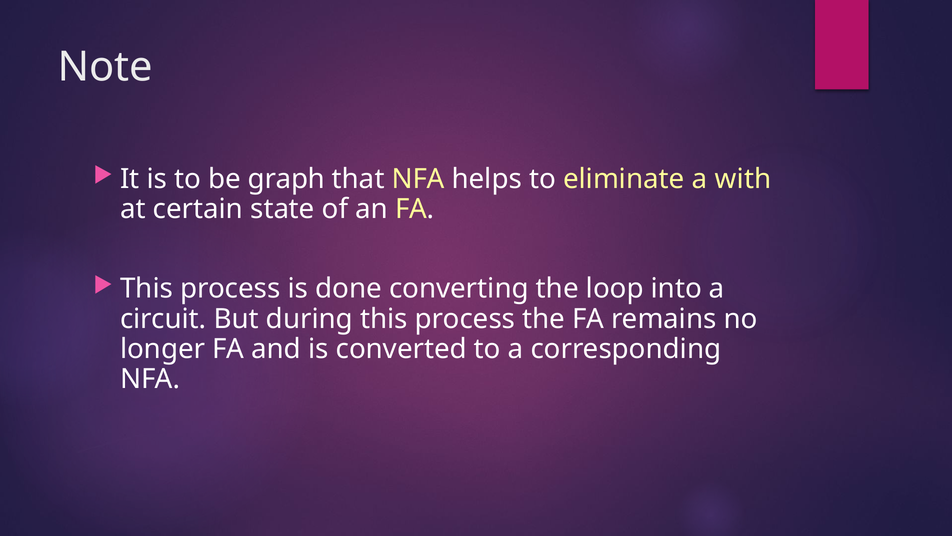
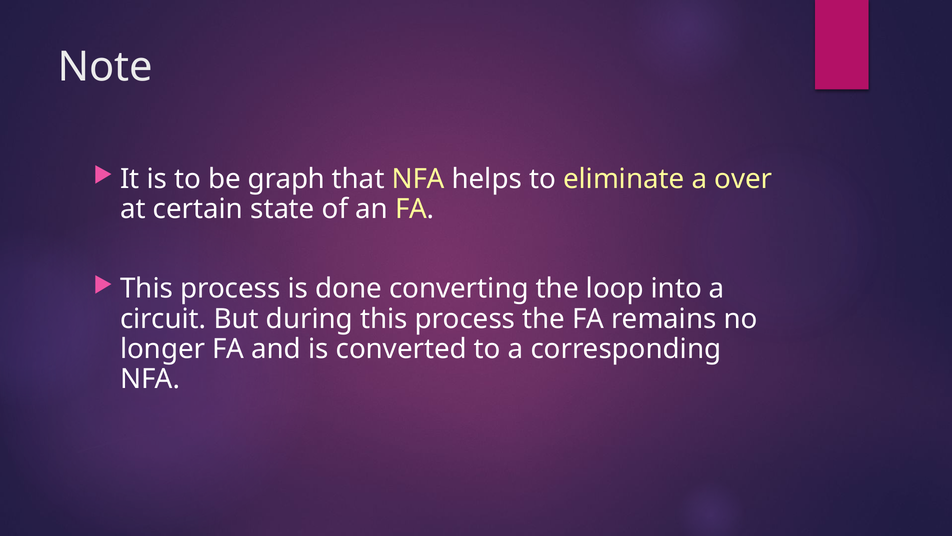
with: with -> over (743, 179)
